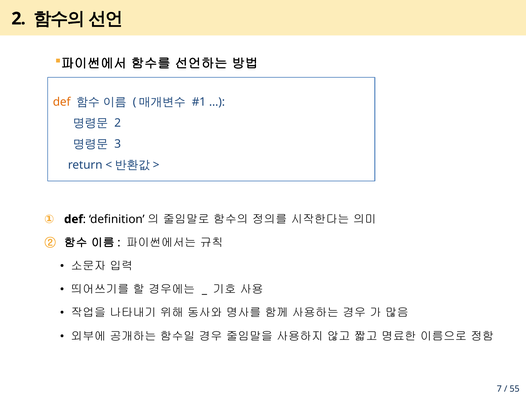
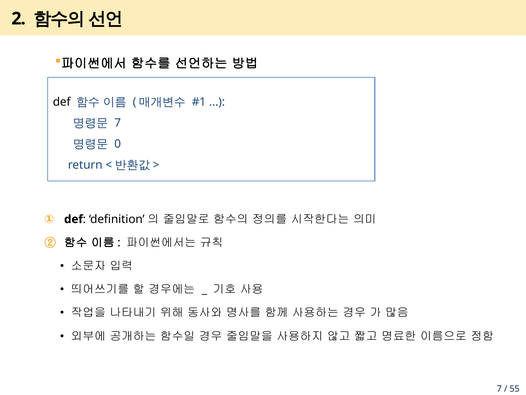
def colour: orange -> black (62, 102)
2: 2 -> 7 (118, 123)
3: 3 -> 0 (118, 144)
